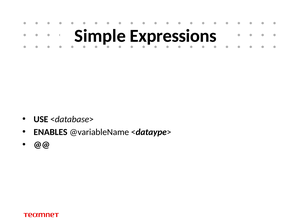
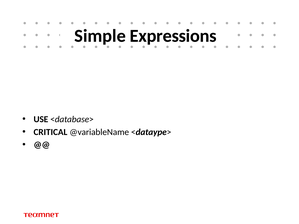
ENABLES: ENABLES -> CRITICAL (50, 132)
